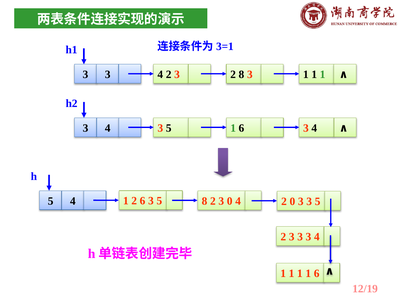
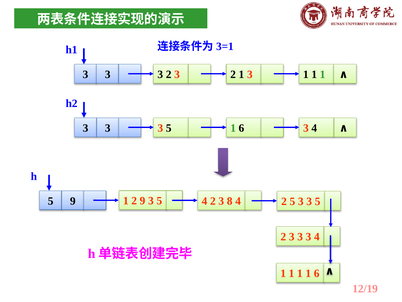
4: 4 -> 3 (160, 74)
2 8: 8 -> 1 (241, 74)
4: 4 -> 3 (108, 128)
2 6: 6 -> 9 (143, 201)
5 8: 8 -> 4 (205, 201)
3 0: 0 -> 8 (230, 201)
2 0: 0 -> 5 (292, 201)
5 4: 4 -> 9 (73, 201)
